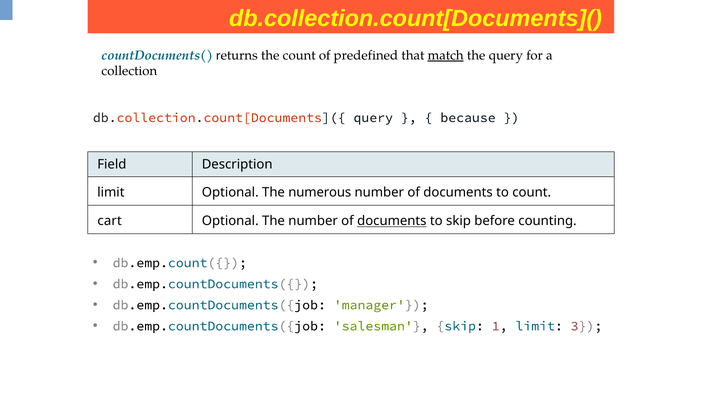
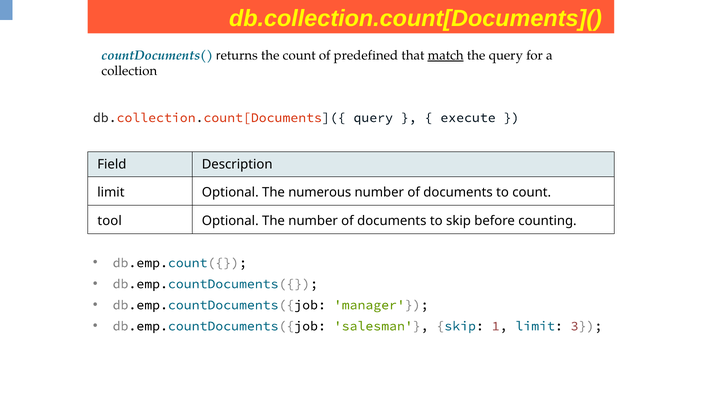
because: because -> execute (468, 118)
cart: cart -> tool (110, 221)
documents underline: present -> none (392, 221)
